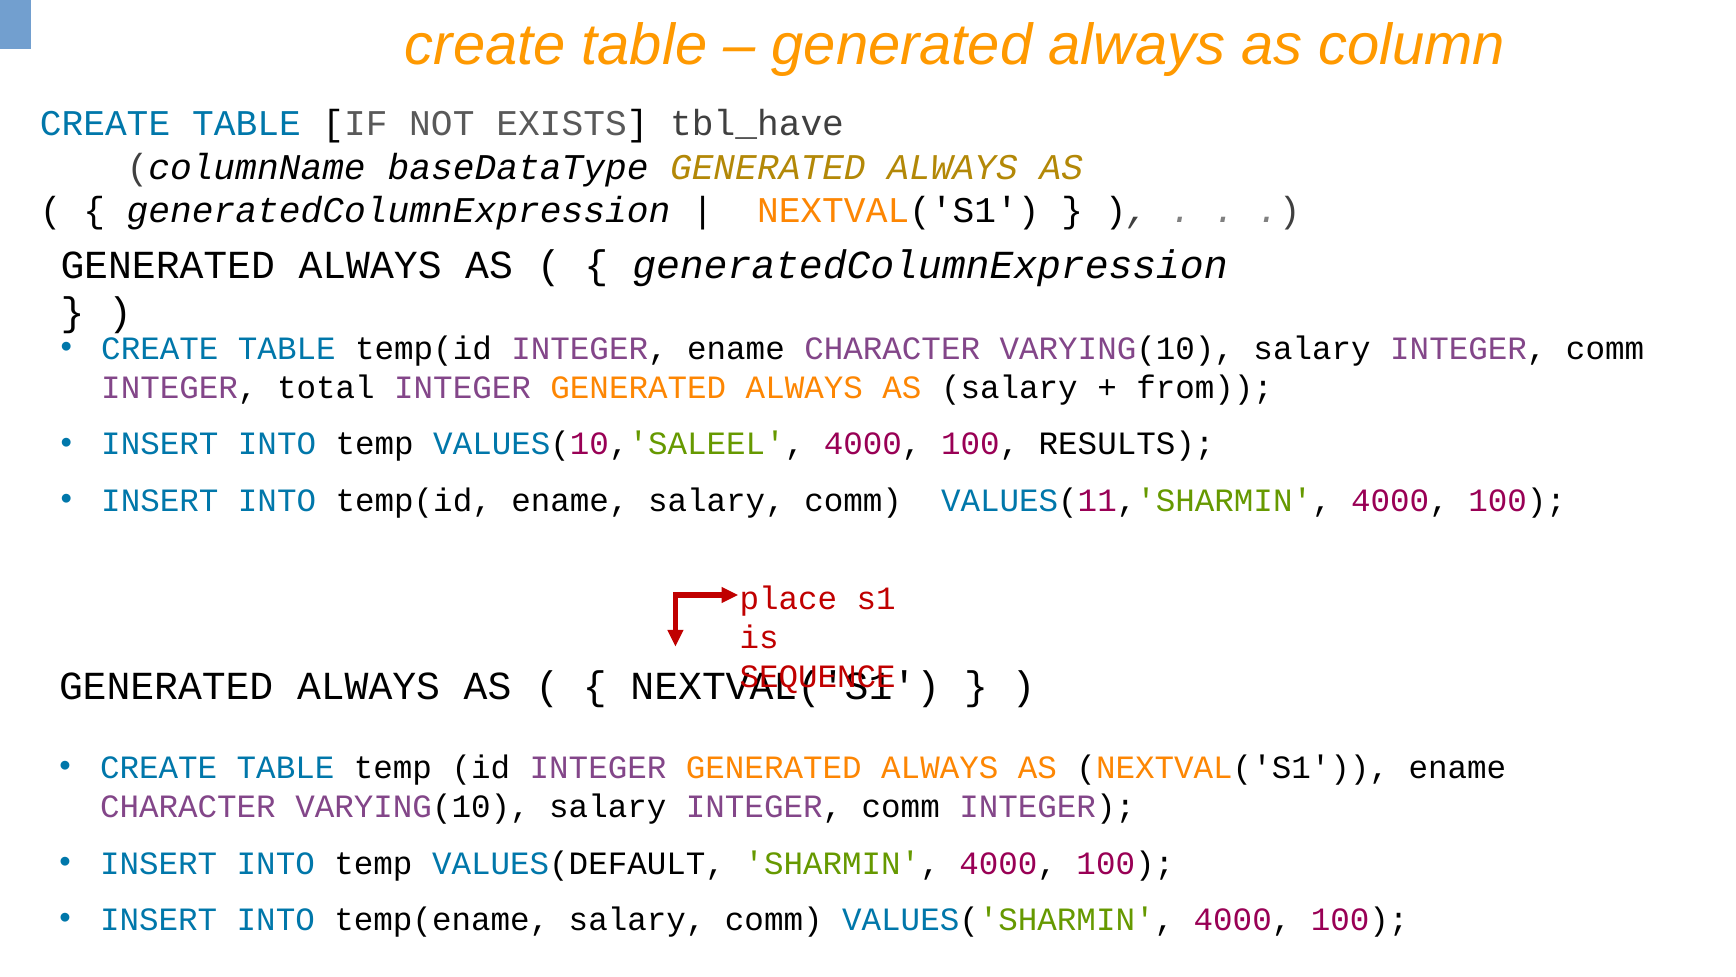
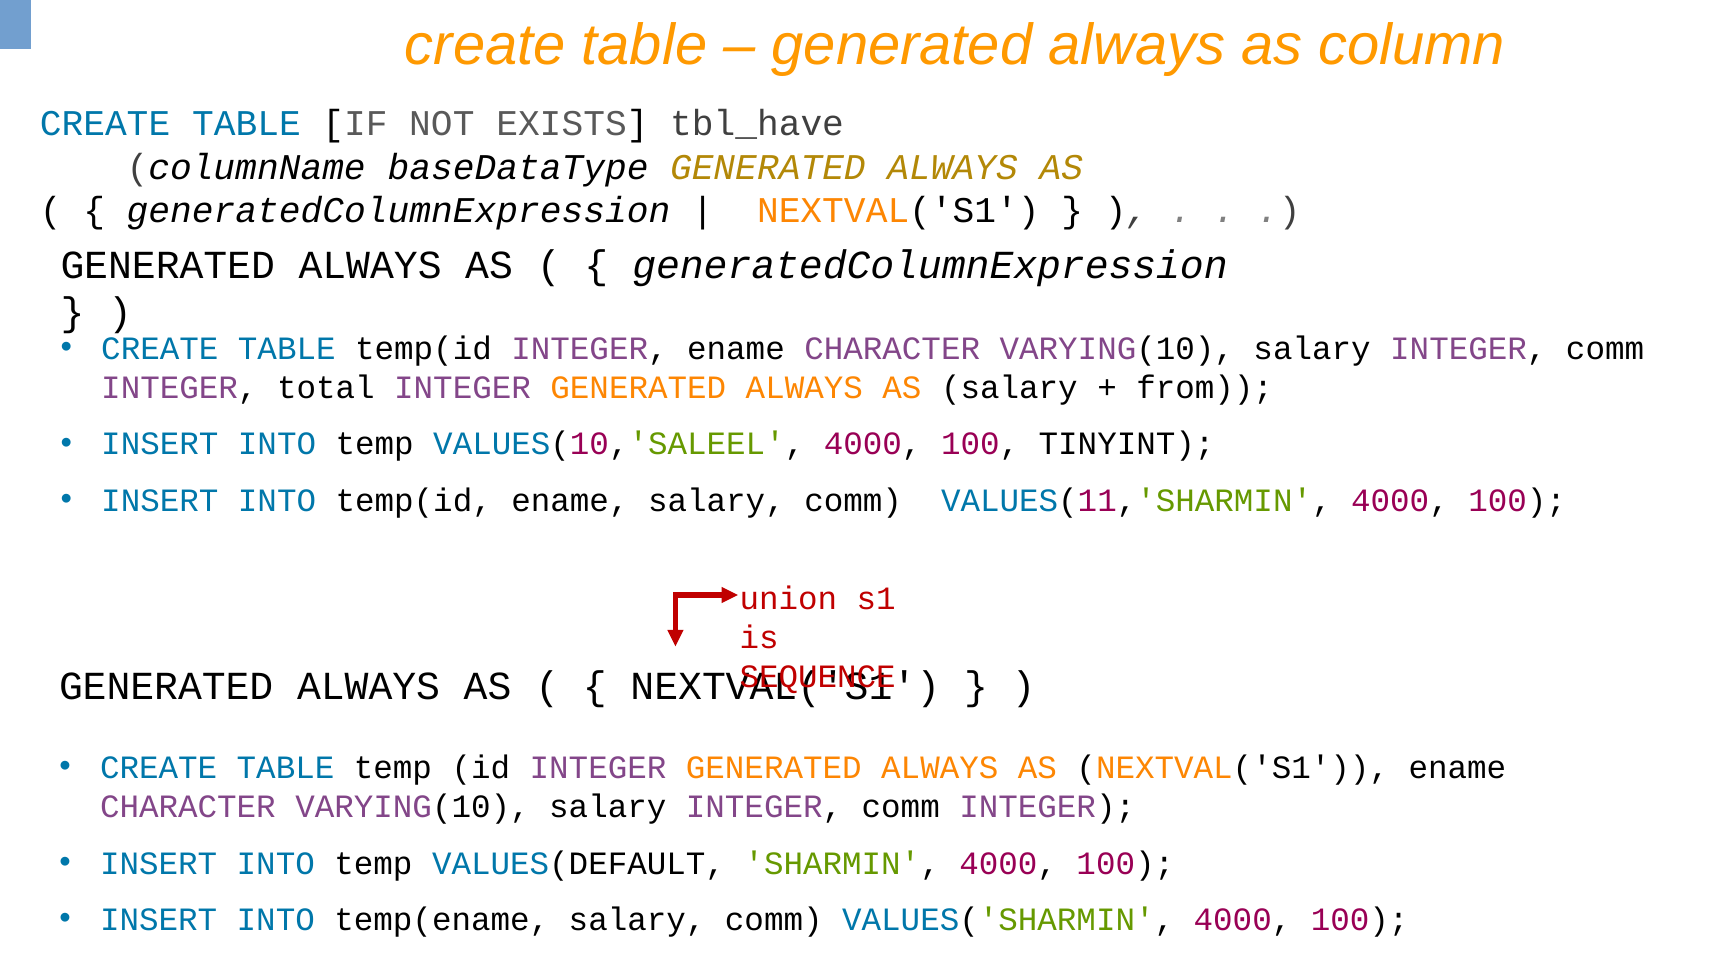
RESULTS: RESULTS -> TINYINT (1127, 444)
place: place -> union (788, 599)
